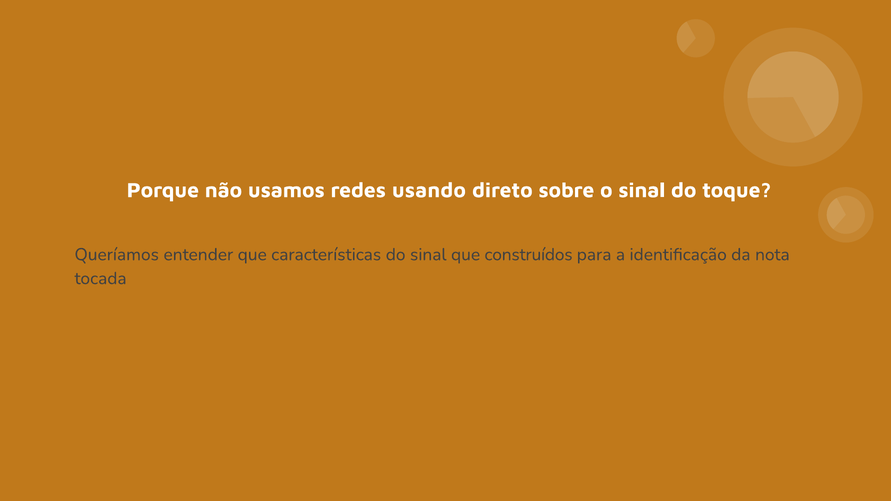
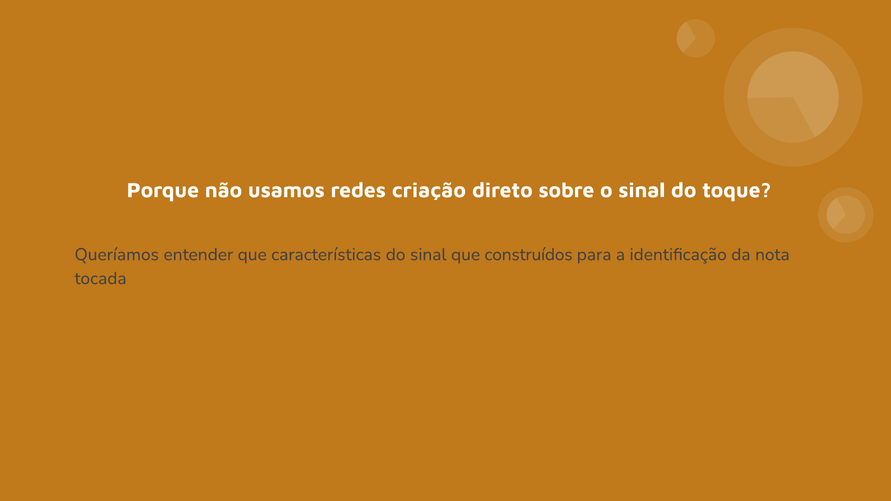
usando: usando -> criação (429, 190)
